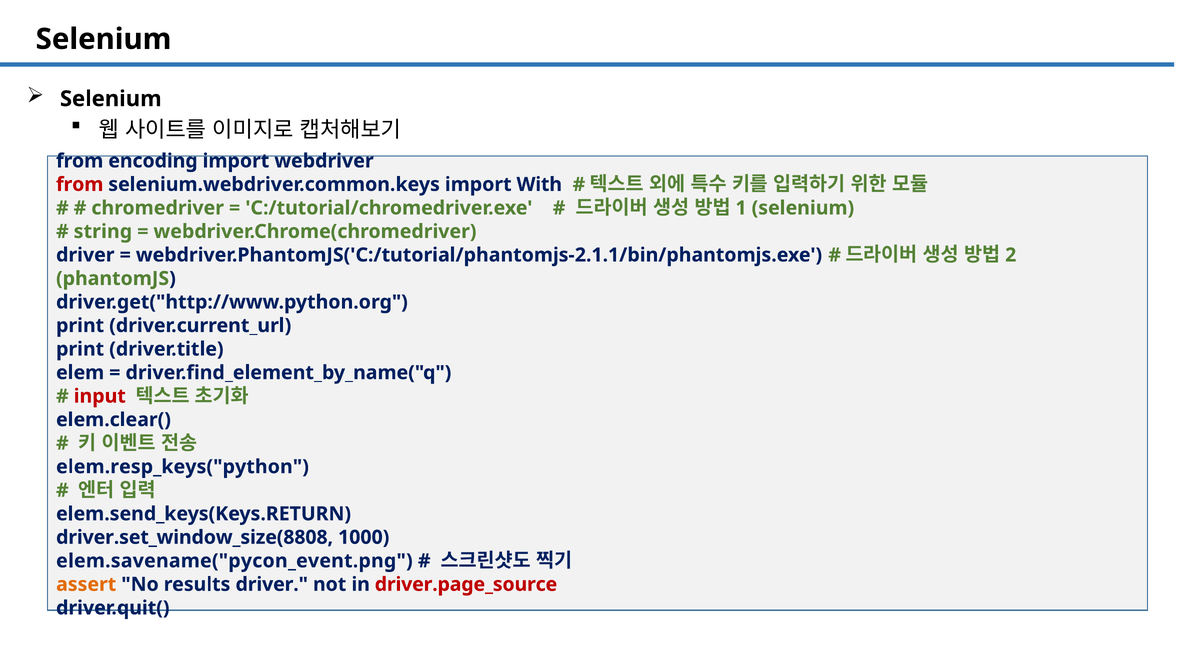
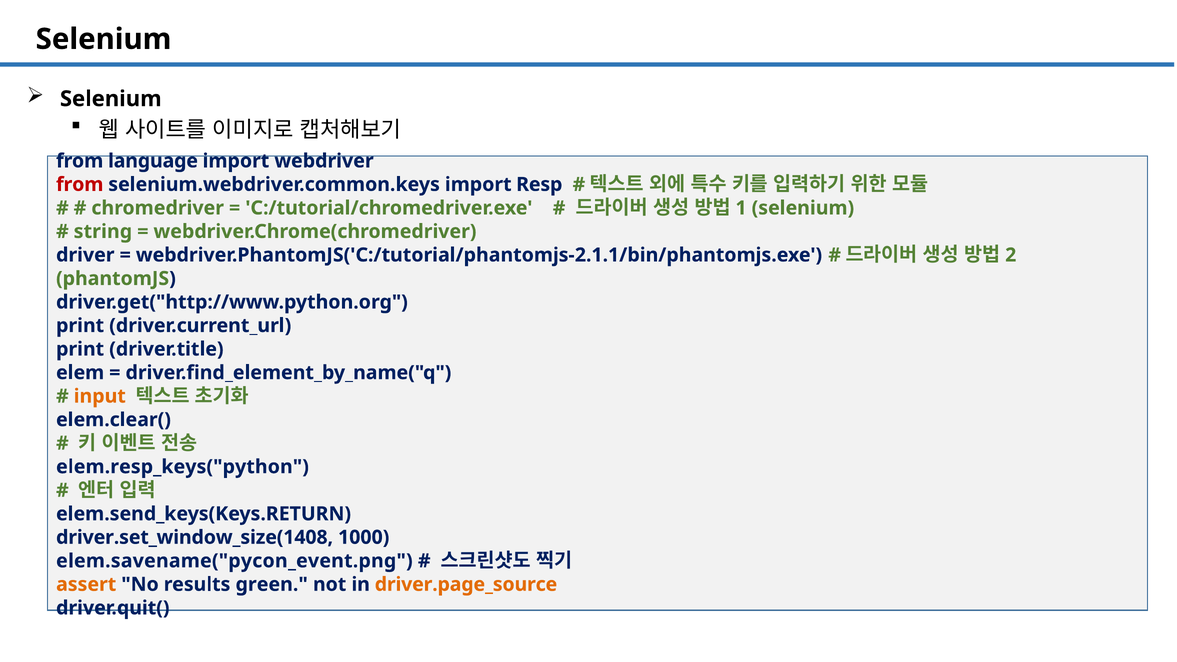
encoding: encoding -> language (153, 161)
With: With -> Resp (539, 184)
input colour: red -> orange (100, 396)
driver.set_window_size(8808: driver.set_window_size(8808 -> driver.set_window_size(1408 (195, 537)
results driver: driver -> green (272, 584)
driver.page_source colour: red -> orange (466, 584)
